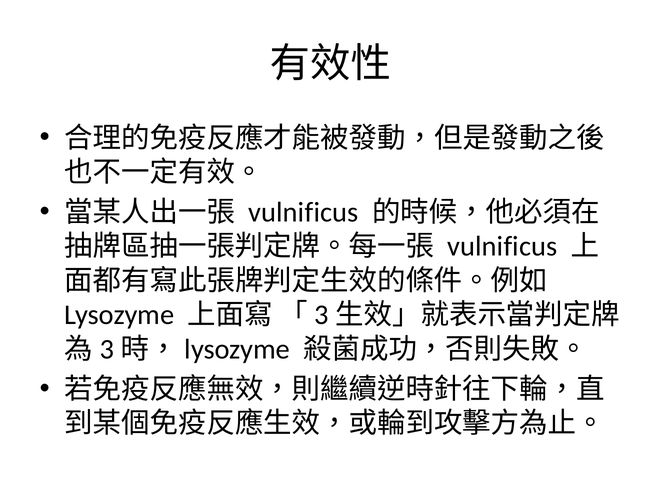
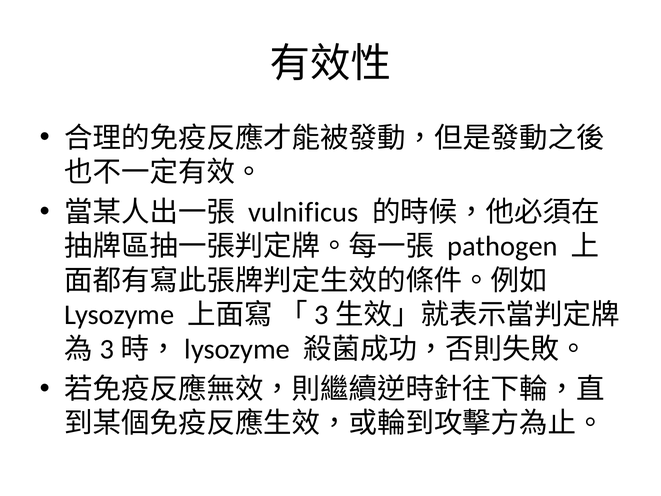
vulnificus: vulnificus -> pathogen (502, 246)
